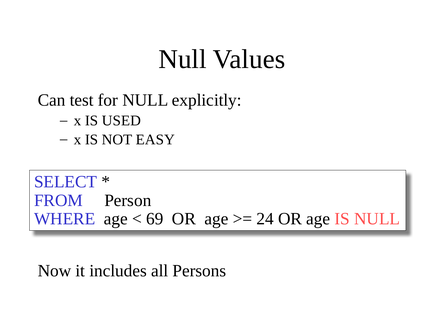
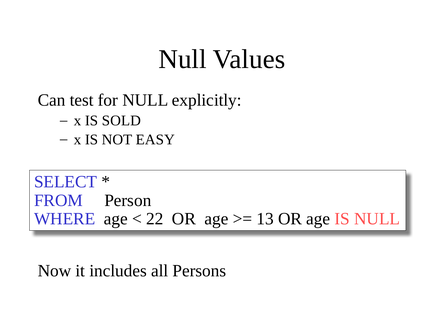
USED: USED -> SOLD (121, 121)
69: 69 -> 22 (155, 219)
24: 24 -> 13 (265, 219)
